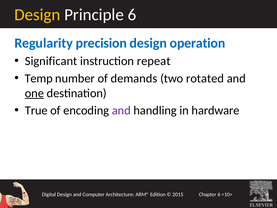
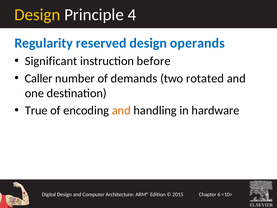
Principle 6: 6 -> 4 (132, 15)
precision: precision -> reserved (101, 43)
operation: operation -> operands (197, 43)
repeat: repeat -> before (154, 61)
Temp: Temp -> Caller (39, 78)
one underline: present -> none (34, 93)
and colour: purple -> orange (121, 110)
